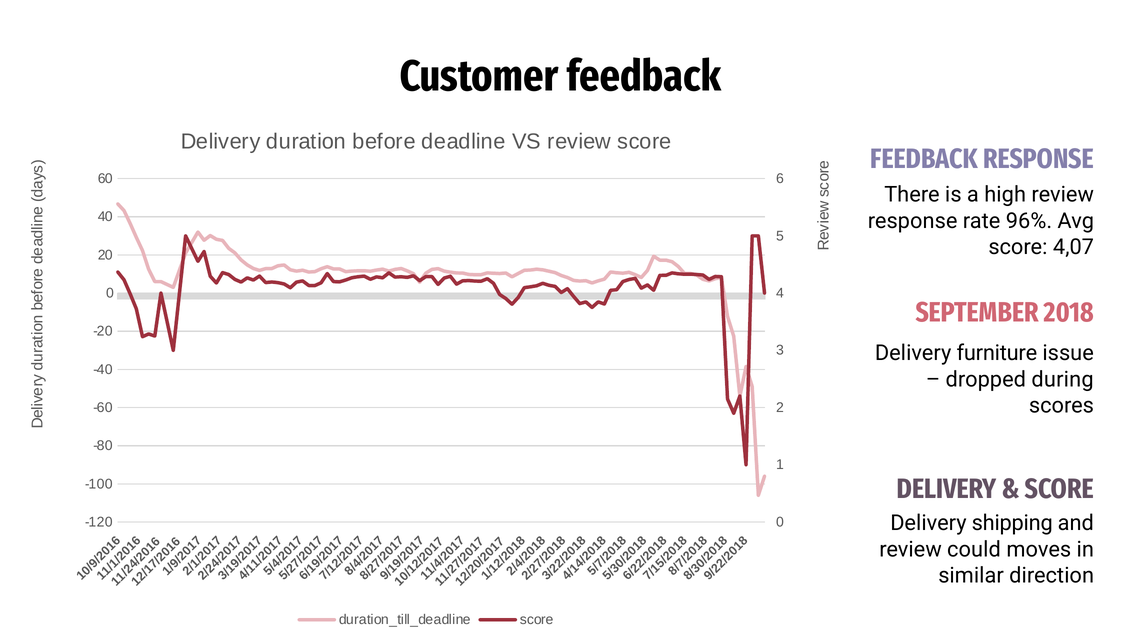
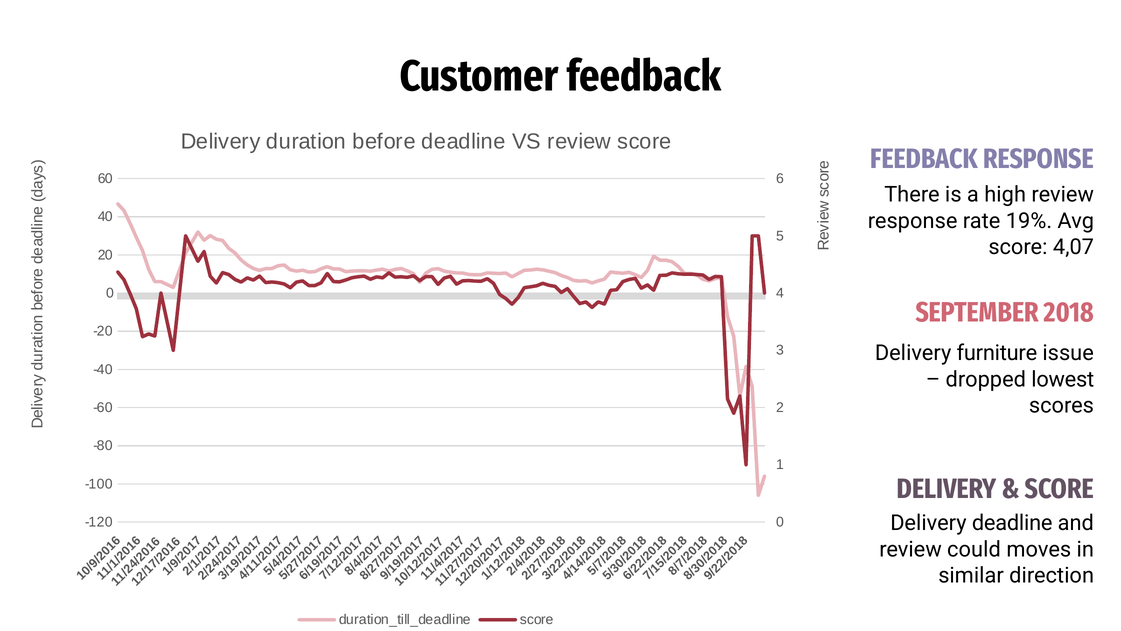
96%: 96% -> 19% (1029, 221)
during: during -> lowest (1063, 379)
Delivery shipping: shipping -> deadline (1012, 523)
